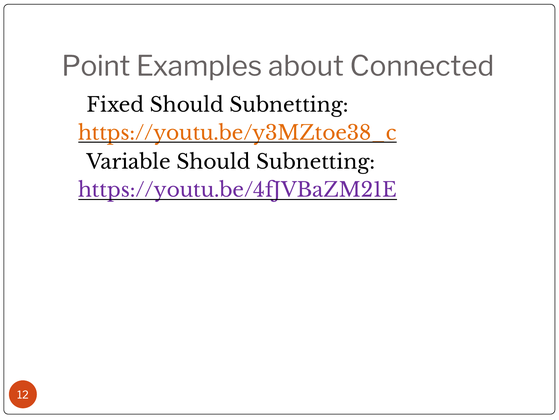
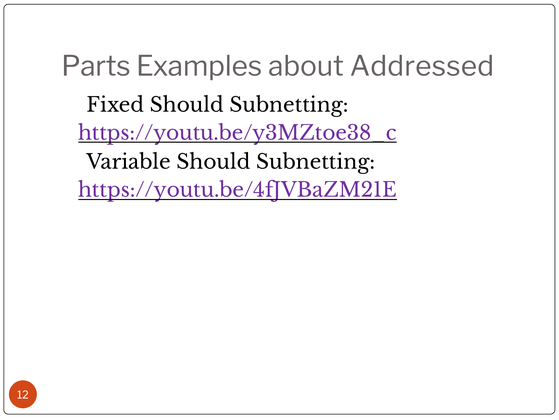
Point: Point -> Parts (96, 66)
Connected: Connected -> Addressed (422, 66)
https://youtu.be/y3MZtoe38_c colour: orange -> purple (237, 133)
